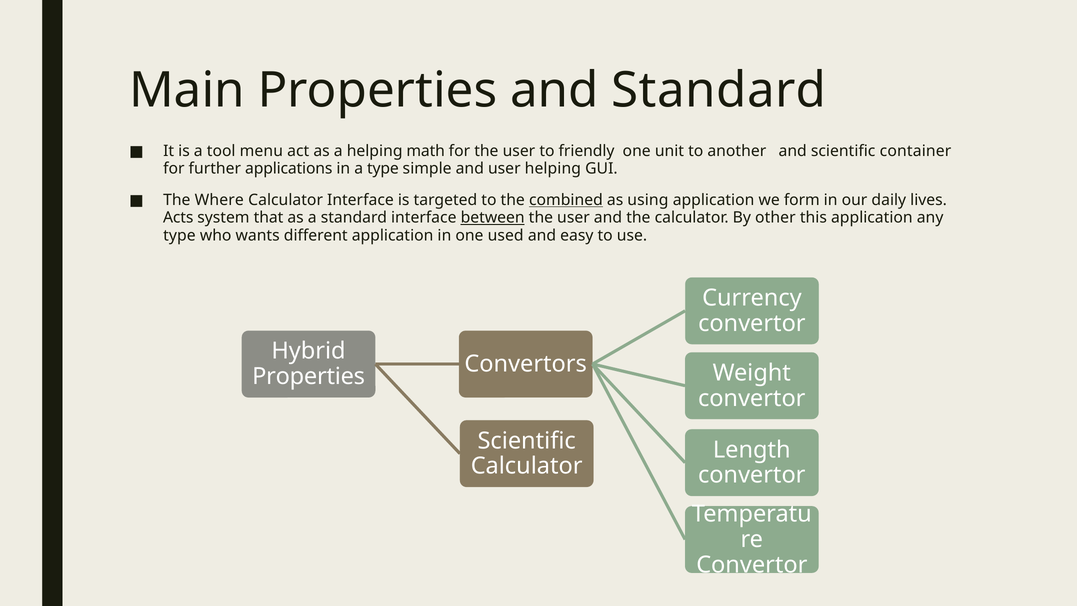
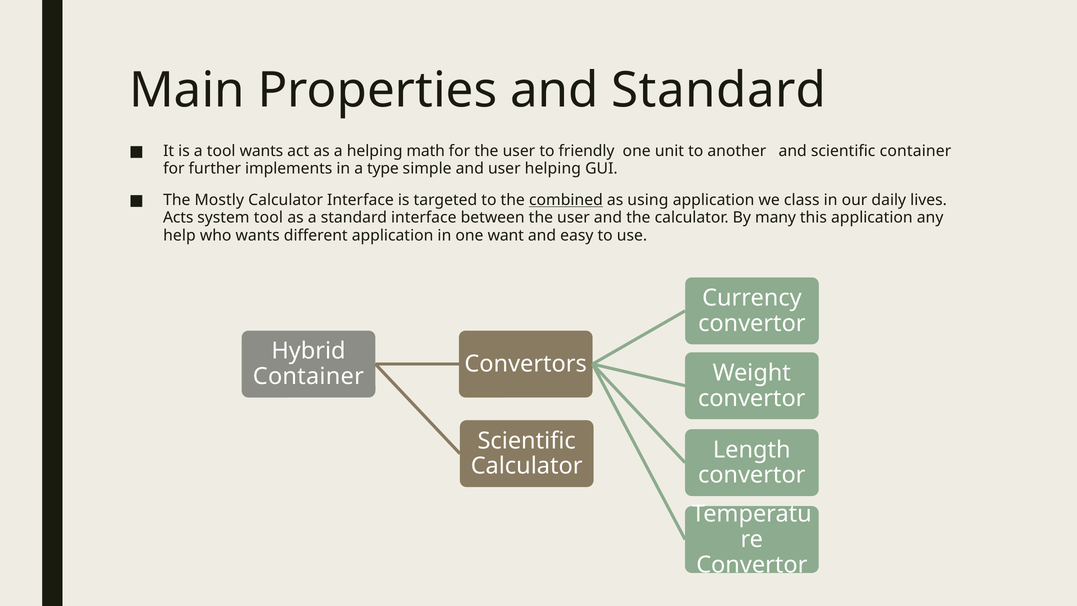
tool menu: menu -> wants (261, 151)
applications: applications -> implements (289, 169)
Where: Where -> Mostly (219, 200)
form: form -> class (802, 200)
system that: that -> tool (268, 218)
between underline: present -> none (493, 218)
other: other -> many (776, 218)
type: type -> help (179, 235)
used: used -> want (506, 235)
Properties: Properties -> Container (308, 377)
